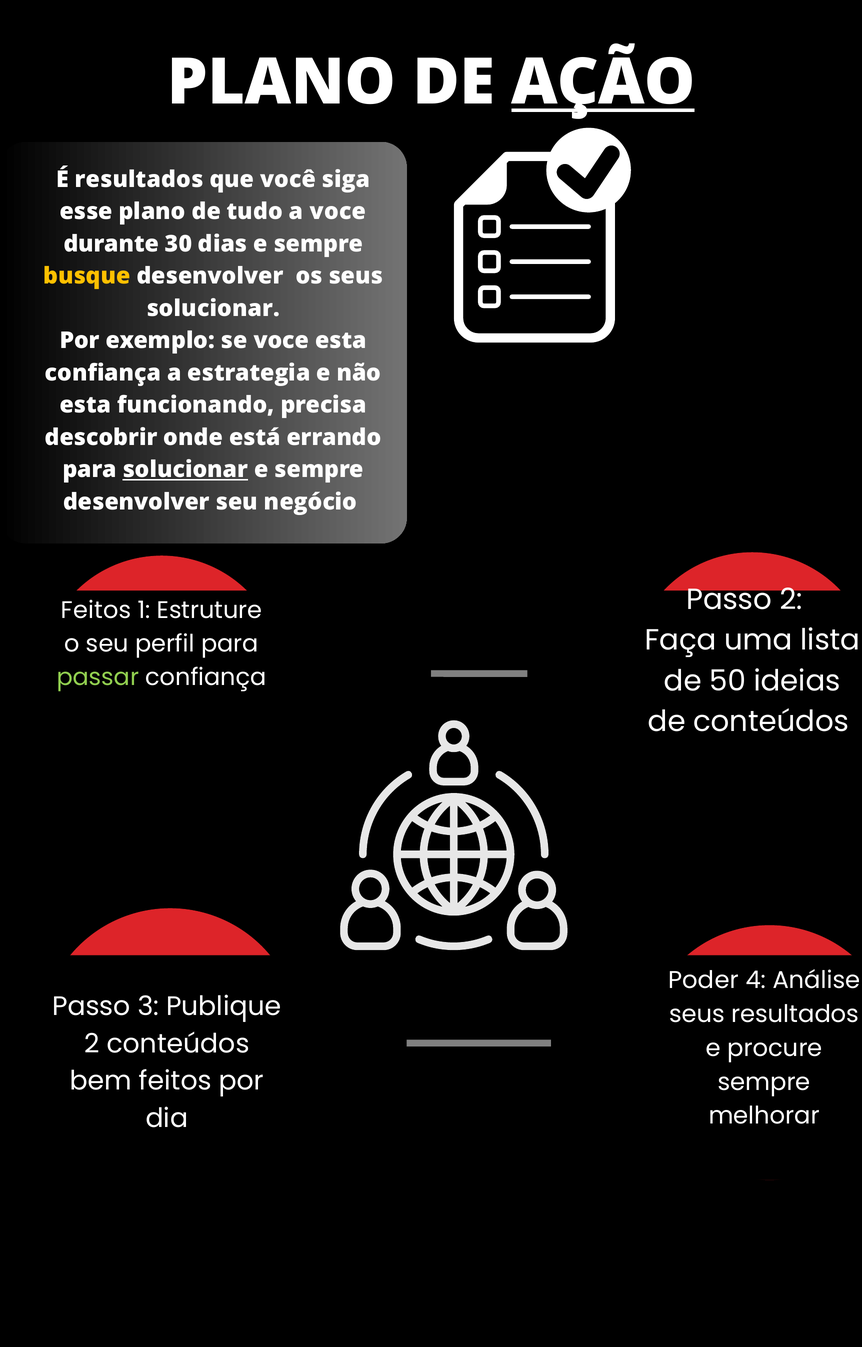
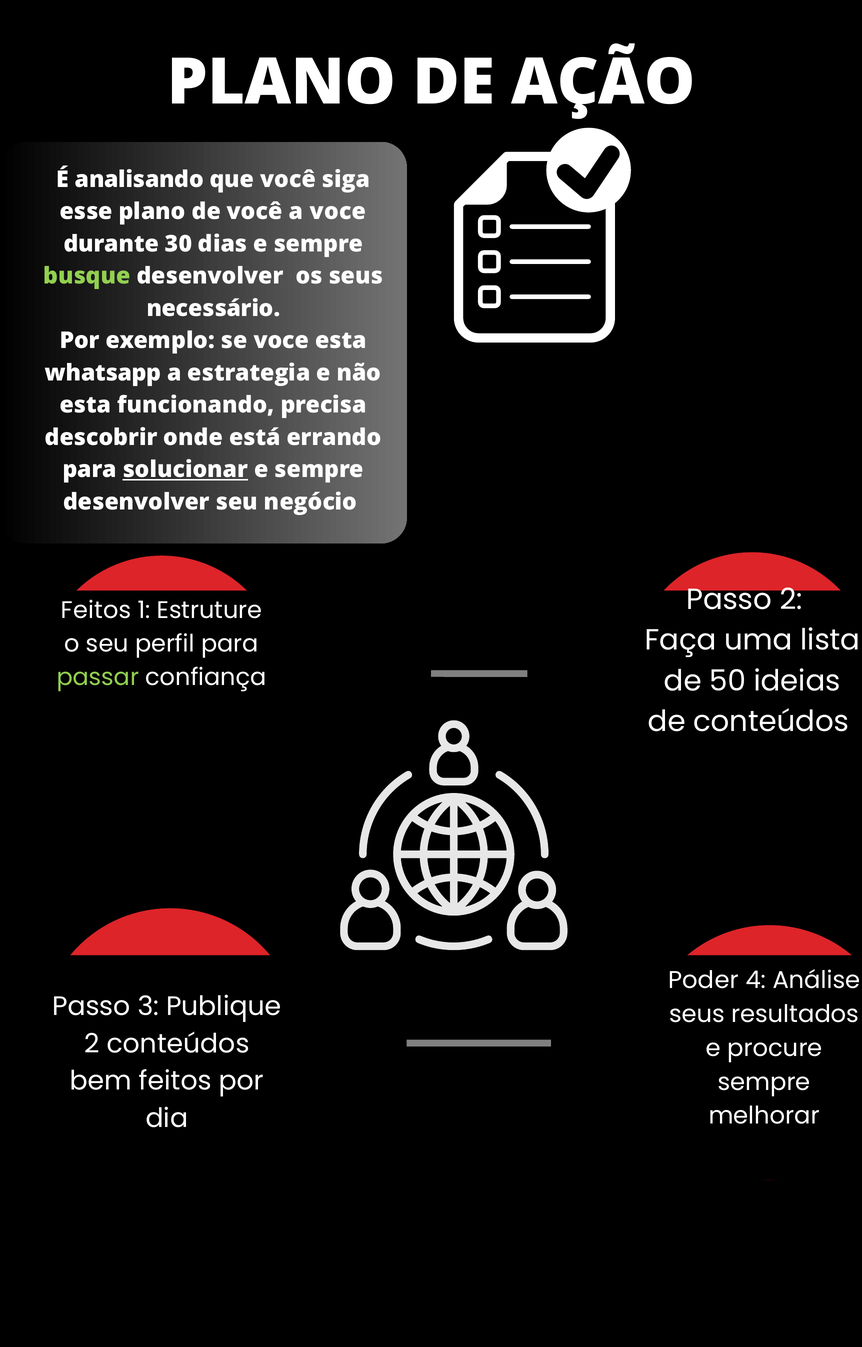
AÇÃO underline: present -> none (603, 83)
É resultados: resultados -> analisando (139, 179)
de tudo: tudo -> você (255, 212)
busque colour: yellow -> light green (87, 276)
solucionar: solucionar -> necessário (213, 308)
confiança: confiança -> whatsapp (103, 373)
